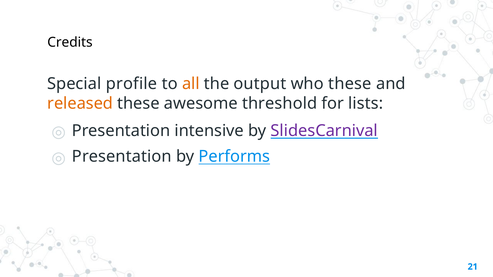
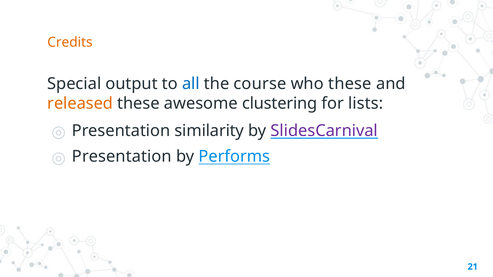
Credits colour: black -> orange (70, 42)
profile: profile -> output (132, 84)
all colour: orange -> blue (191, 84)
output: output -> course (260, 84)
threshold: threshold -> clustering (280, 104)
intensive: intensive -> similarity (209, 131)
